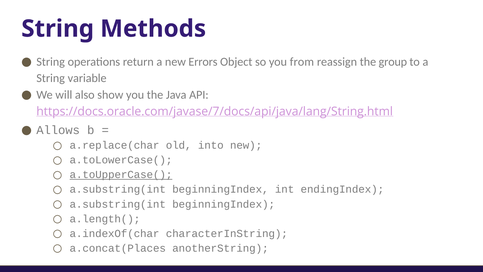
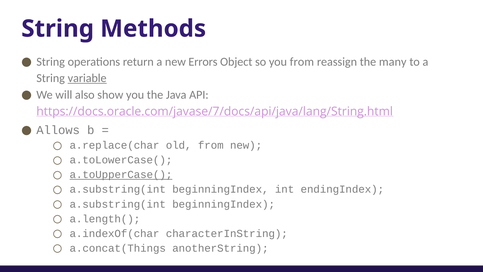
group: group -> many (393, 62)
variable underline: none -> present (87, 78)
old into: into -> from (211, 145)
a.concat(Places: a.concat(Places -> a.concat(Things (118, 248)
